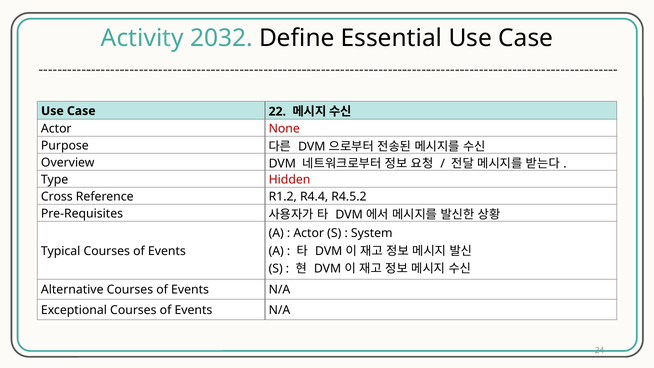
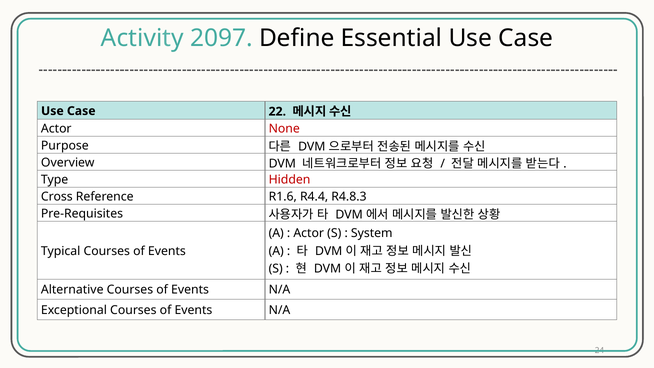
2032: 2032 -> 2097 (221, 38)
R1.2: R1.2 -> R1.6 (283, 197)
R4.5.2: R4.5.2 -> R4.8.3 (349, 197)
